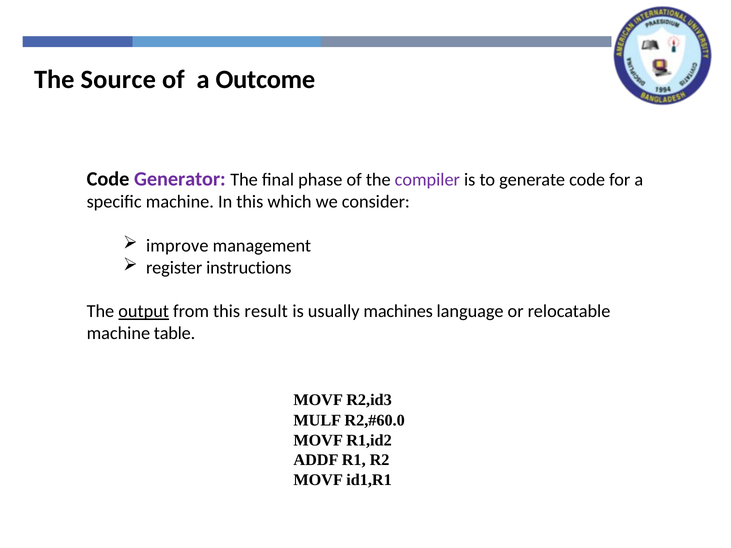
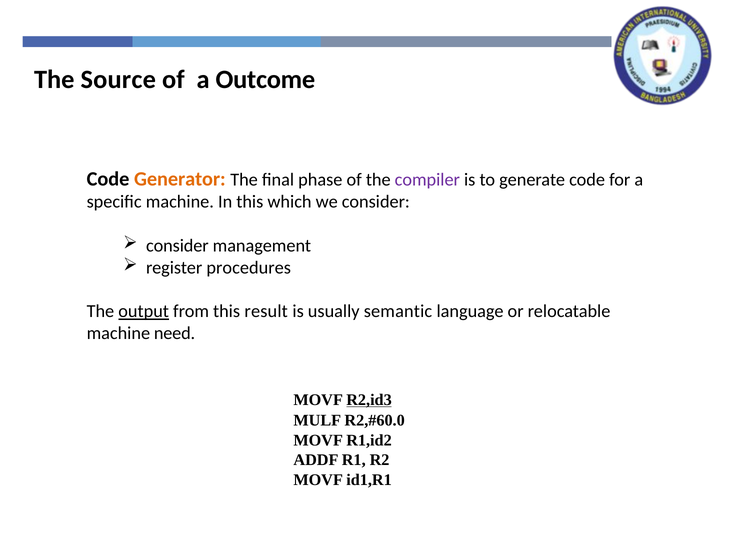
Generator colour: purple -> orange (180, 179)
improve: improve -> consider (177, 246)
instructions: instructions -> procedures (249, 268)
machines: machines -> semantic (398, 312)
table: table -> need (175, 334)
R2,id3 underline: none -> present (369, 400)
